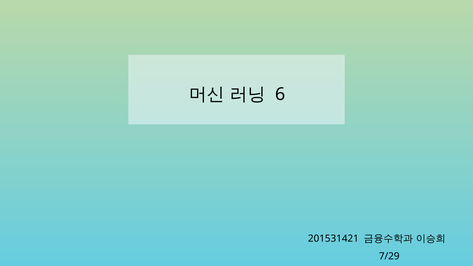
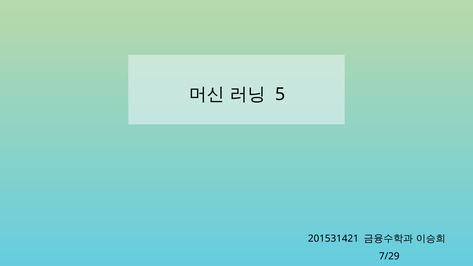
6: 6 -> 5 (280, 94)
